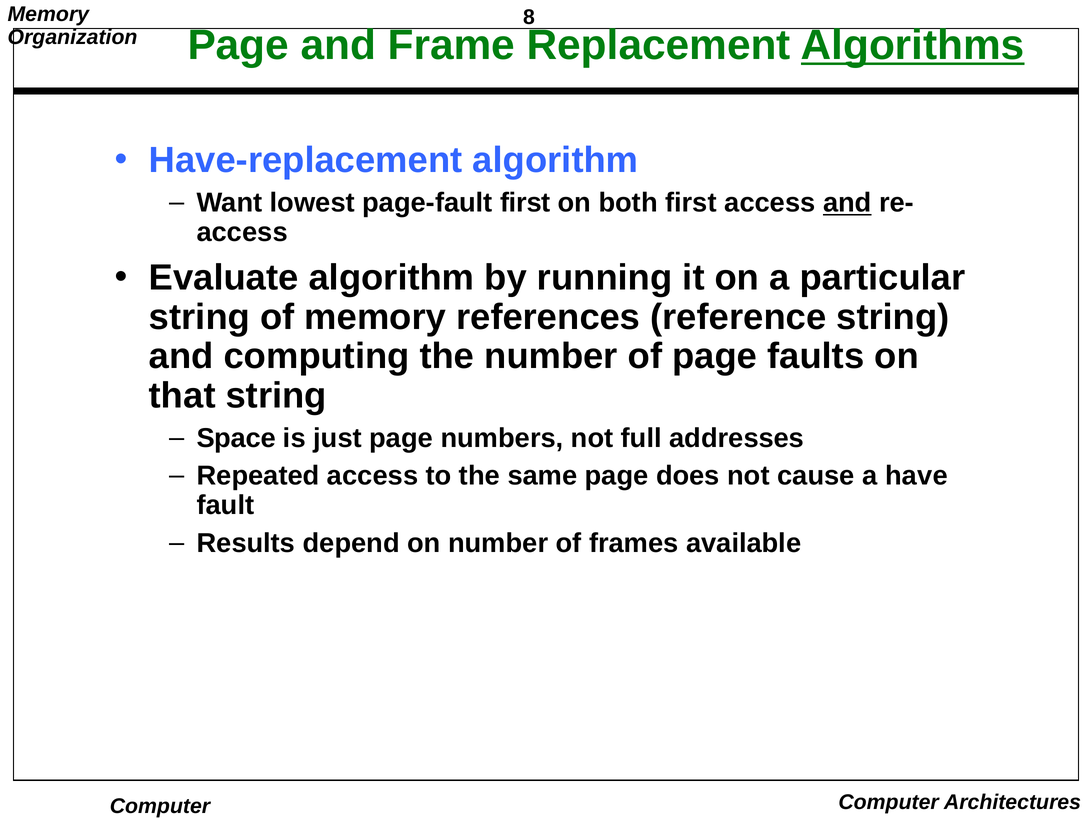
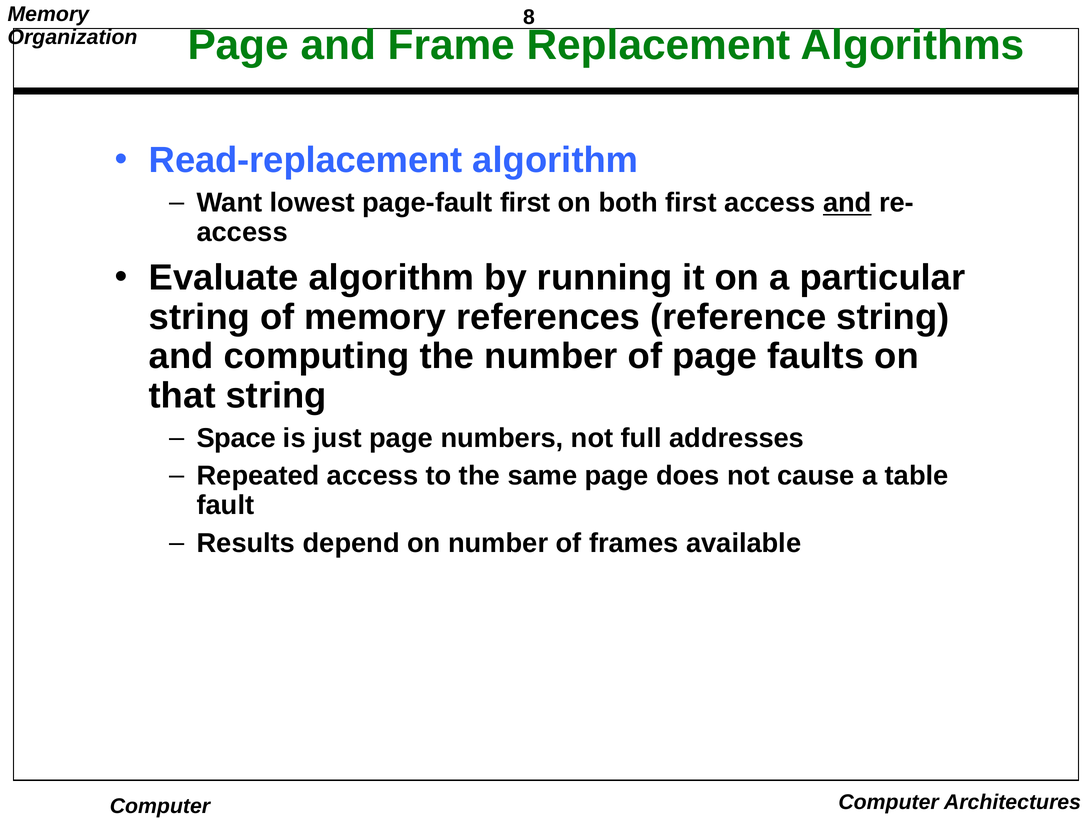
Algorithms underline: present -> none (913, 45)
Have-replacement: Have-replacement -> Read-replacement (306, 160)
have: have -> table (917, 476)
